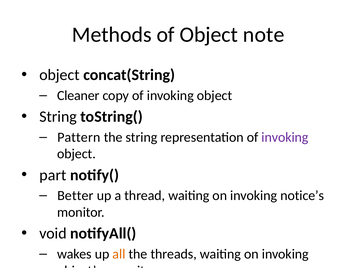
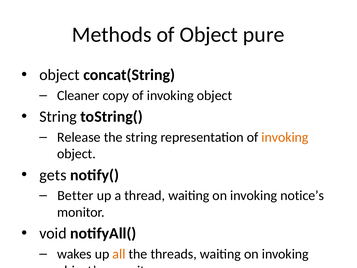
note: note -> pure (264, 35)
Pattern: Pattern -> Release (79, 137)
invoking colour: purple -> orange (285, 137)
part: part -> gets (53, 175)
